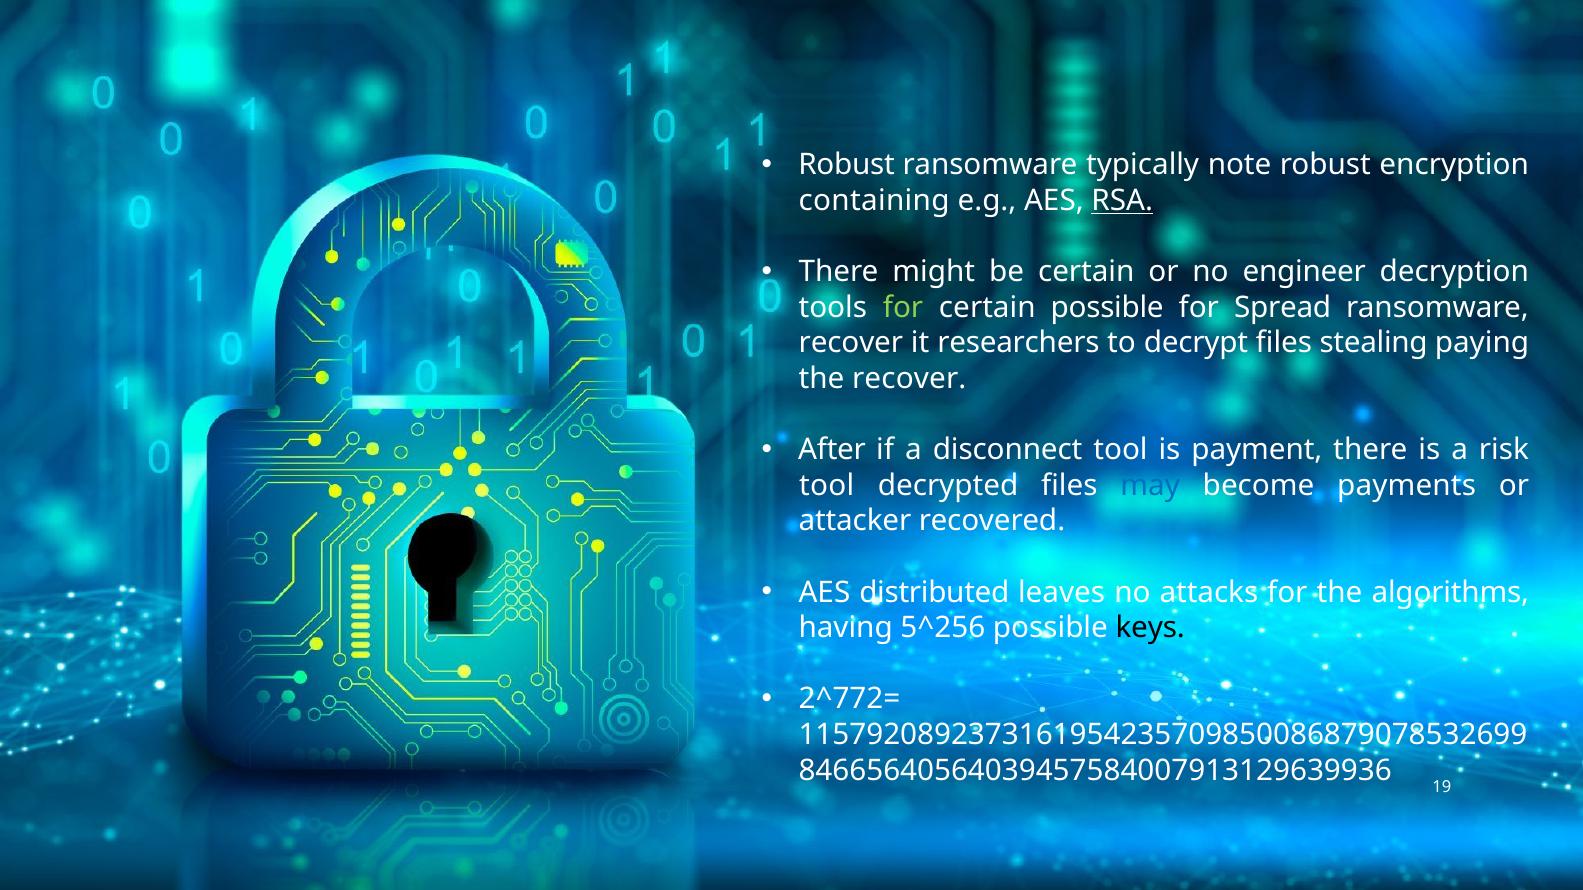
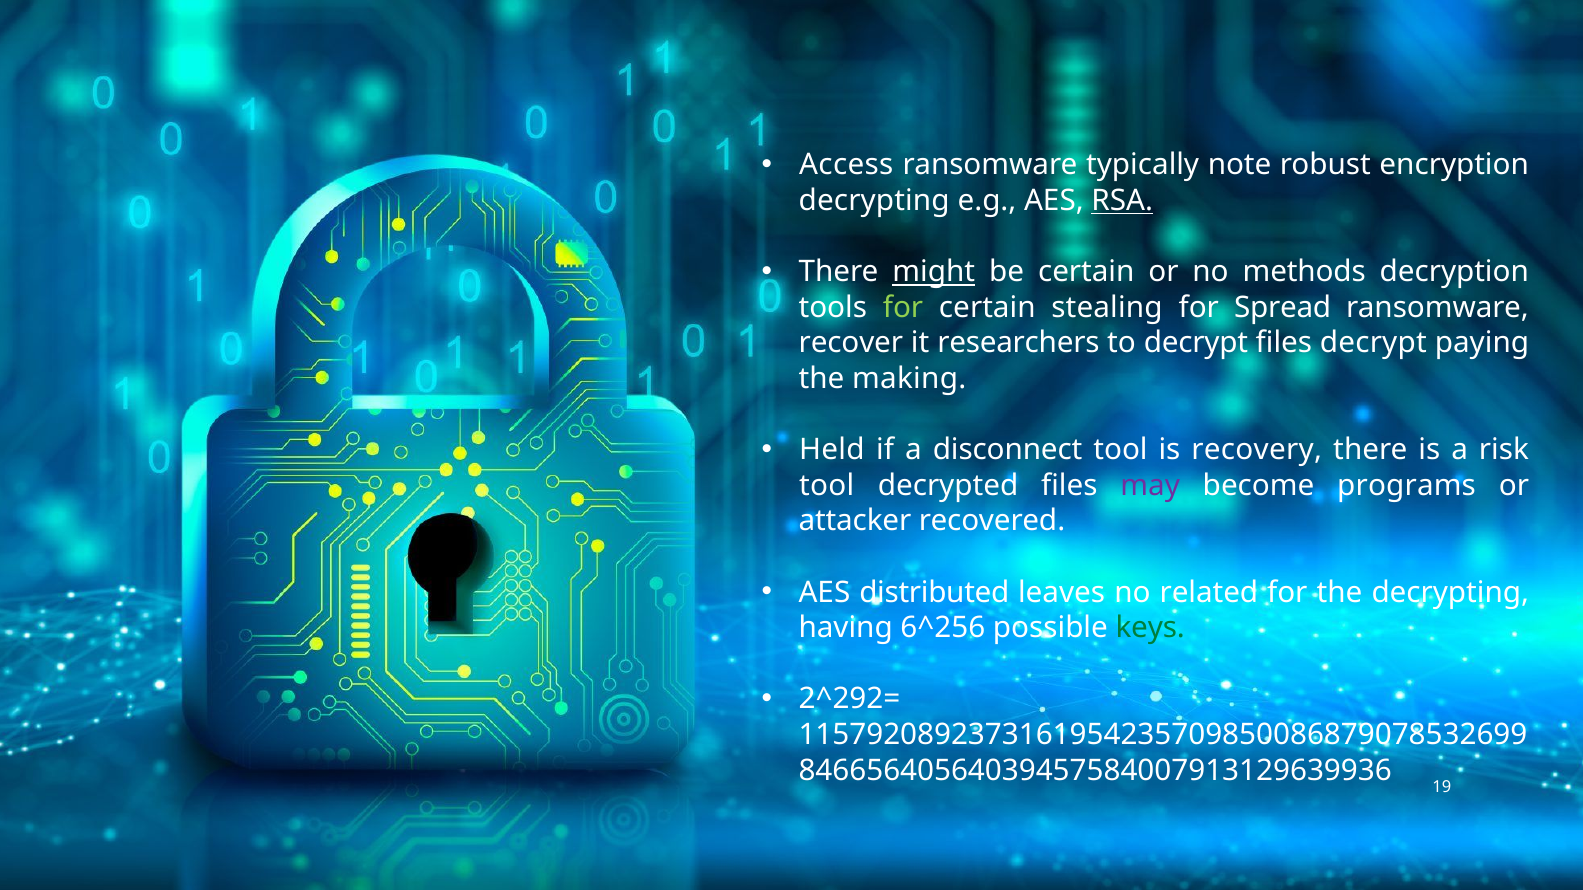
Robust: Robust -> Access (846, 165)
containing: containing -> decrypting (874, 201)
might underline: none -> present (934, 272)
engineer: engineer -> methods (1304, 272)
certain possible: possible -> stealing (1107, 308)
files stealing: stealing -> decrypt (1373, 343)
the recover: recover -> making (909, 379)
After: After -> Held (832, 450)
payment: payment -> recovery (1257, 450)
may colour: blue -> purple (1150, 486)
payments: payments -> programs (1407, 486)
attacks: attacks -> related (1209, 593)
the algorithms: algorithms -> decrypting (1450, 593)
5^256: 5^256 -> 6^256 (943, 628)
keys colour: black -> green (1150, 628)
2^772=: 2^772= -> 2^292= (849, 700)
